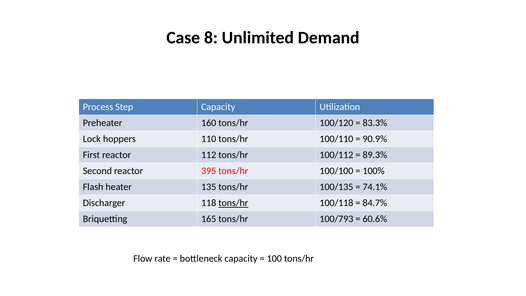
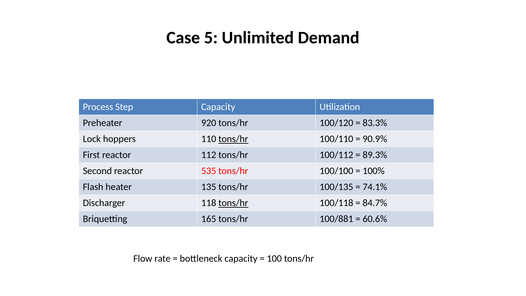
8: 8 -> 5 (211, 38)
160: 160 -> 920 (209, 123)
tons/hr underline: none -> present (233, 139)
395: 395 -> 535 (209, 171)
100/793: 100/793 -> 100/881 (336, 219)
